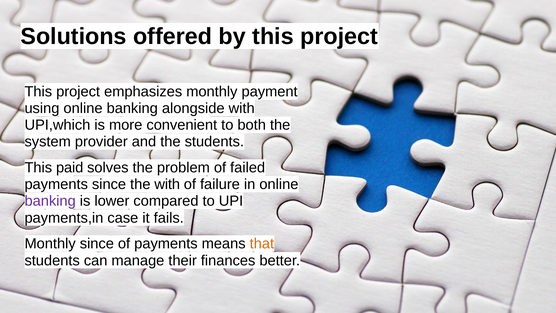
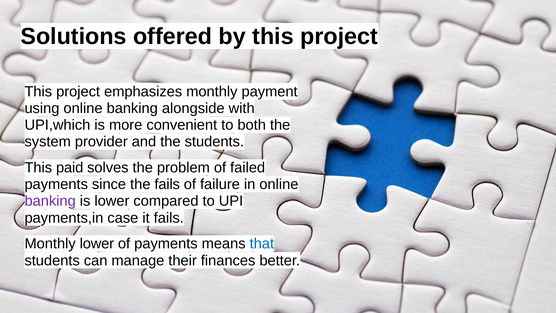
the with: with -> fails (167, 184)
Monthly since: since -> lower (97, 244)
that colour: orange -> blue (262, 244)
